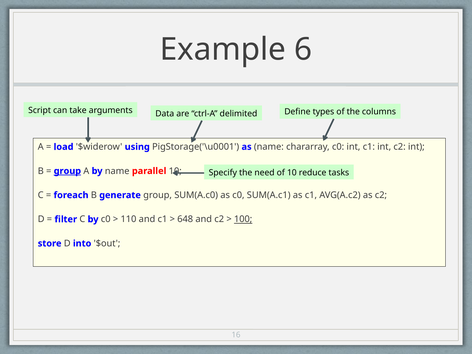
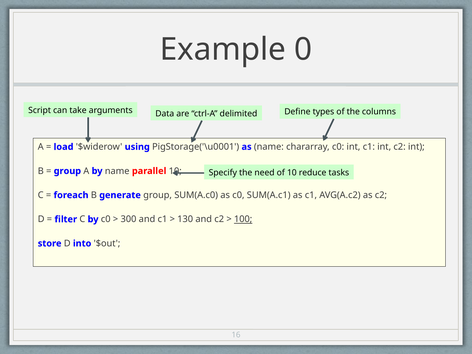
6: 6 -> 0 (303, 49)
group underline: present -> none (67, 171)
110: 110 -> 300 (128, 219)
648: 648 -> 130 (185, 219)
